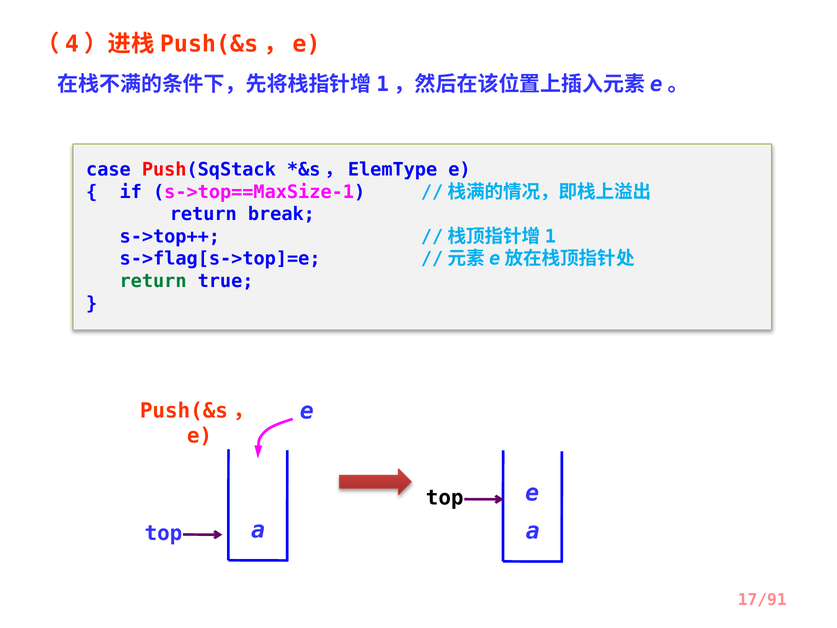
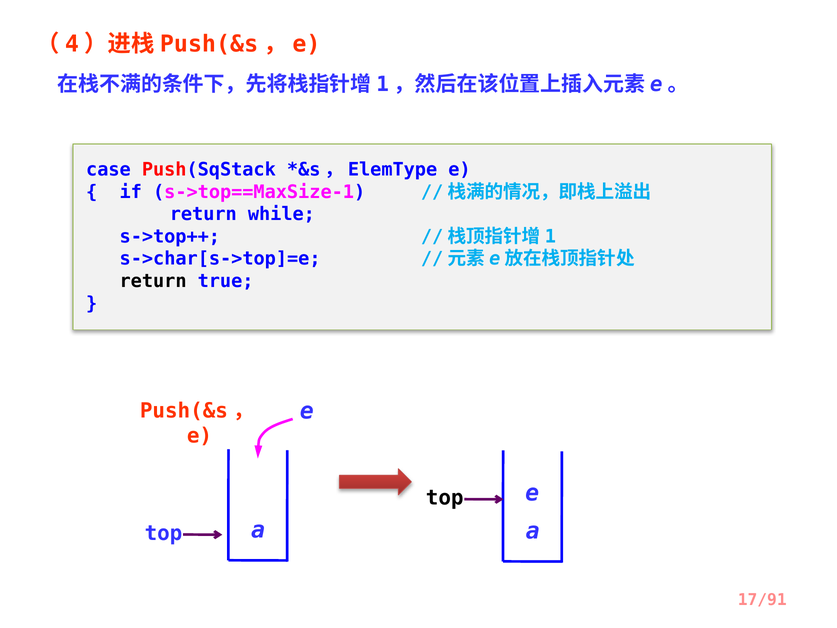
break: break -> while (281, 214)
s->flag[s->top]=e: s->flag[s->top]=e -> s->char[s->top]=e (220, 259)
return colour: green -> black (153, 281)
